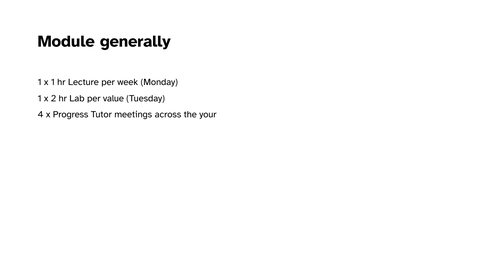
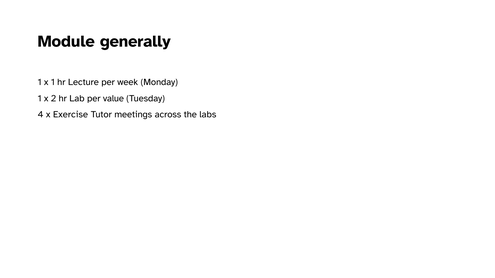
Progress: Progress -> Exercise (71, 115)
your: your -> labs (208, 115)
